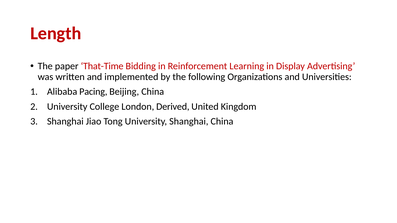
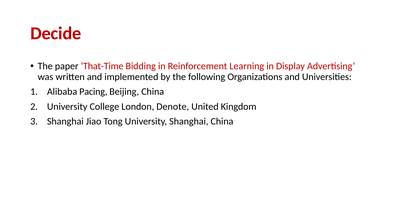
Length: Length -> Decide (56, 33)
Derived: Derived -> Denote (173, 107)
